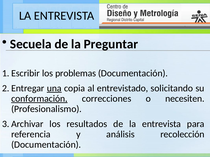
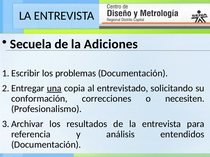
Preguntar: Preguntar -> Adiciones (111, 44)
conformación underline: present -> none (39, 99)
recolección: recolección -> entendidos (182, 135)
